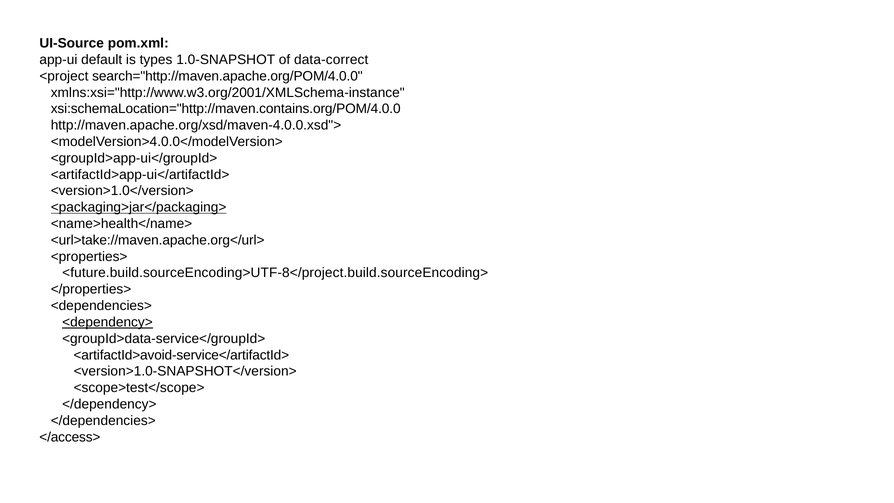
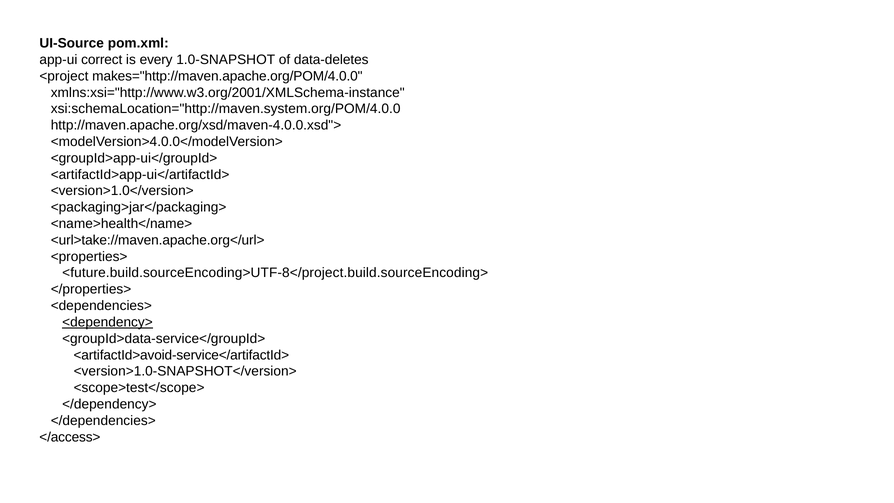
default: default -> correct (102, 60)
types: types -> every (156, 60)
data-correct: data-correct -> data-deletes (331, 60)
search="http://maven.apache.org/POM/4.0.0: search="http://maven.apache.org/POM/4.0.0 -> makes="http://maven.apache.org/POM/4.0.0 (227, 76)
xsi:schemaLocation="http://maven.contains.org/POM/4.0.0: xsi:schemaLocation="http://maven.contains.org/POM/4.0.0 -> xsi:schemaLocation="http://maven.system.org/POM/4.0.0 (226, 109)
<packaging>jar</packaging> underline: present -> none (139, 207)
